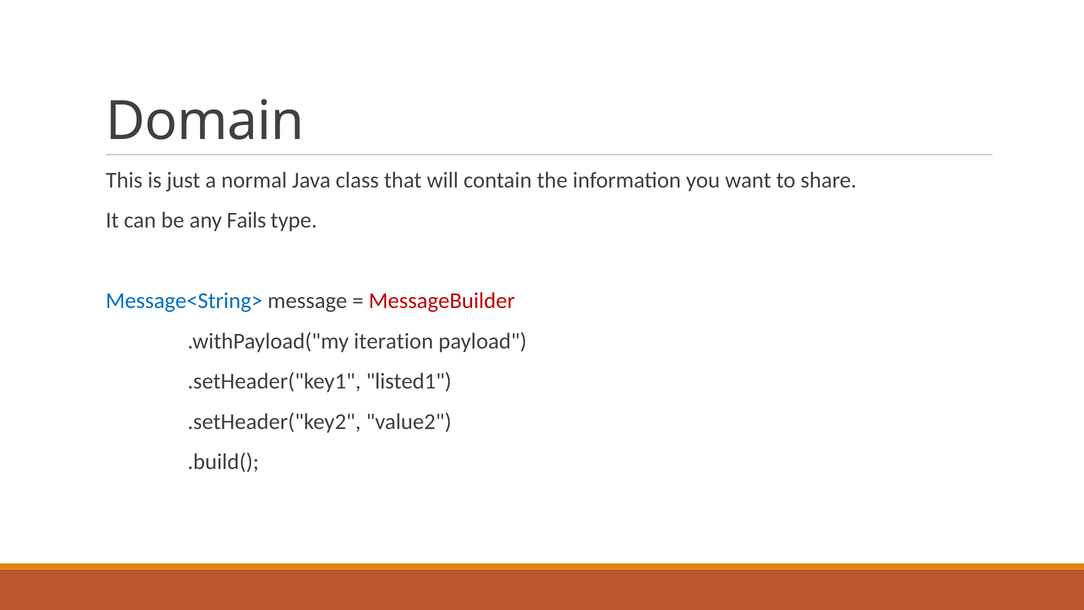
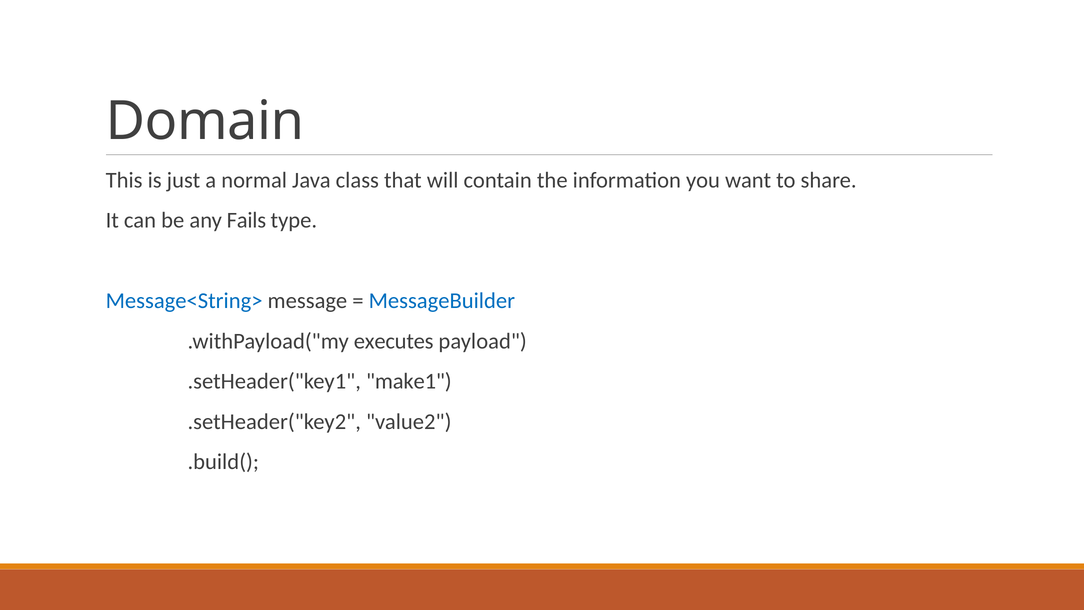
MessageBuilder colour: red -> blue (442, 301)
iteration: iteration -> executes (394, 341)
listed1: listed1 -> make1 (409, 381)
